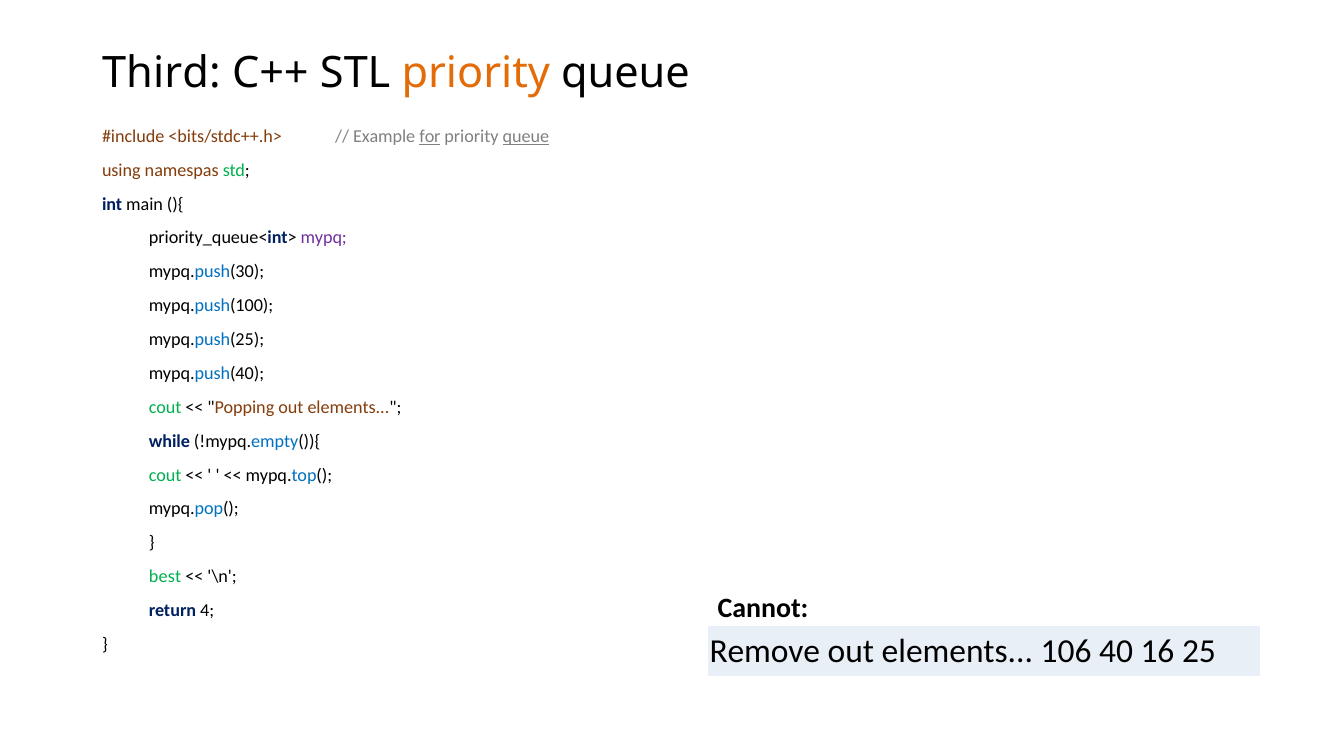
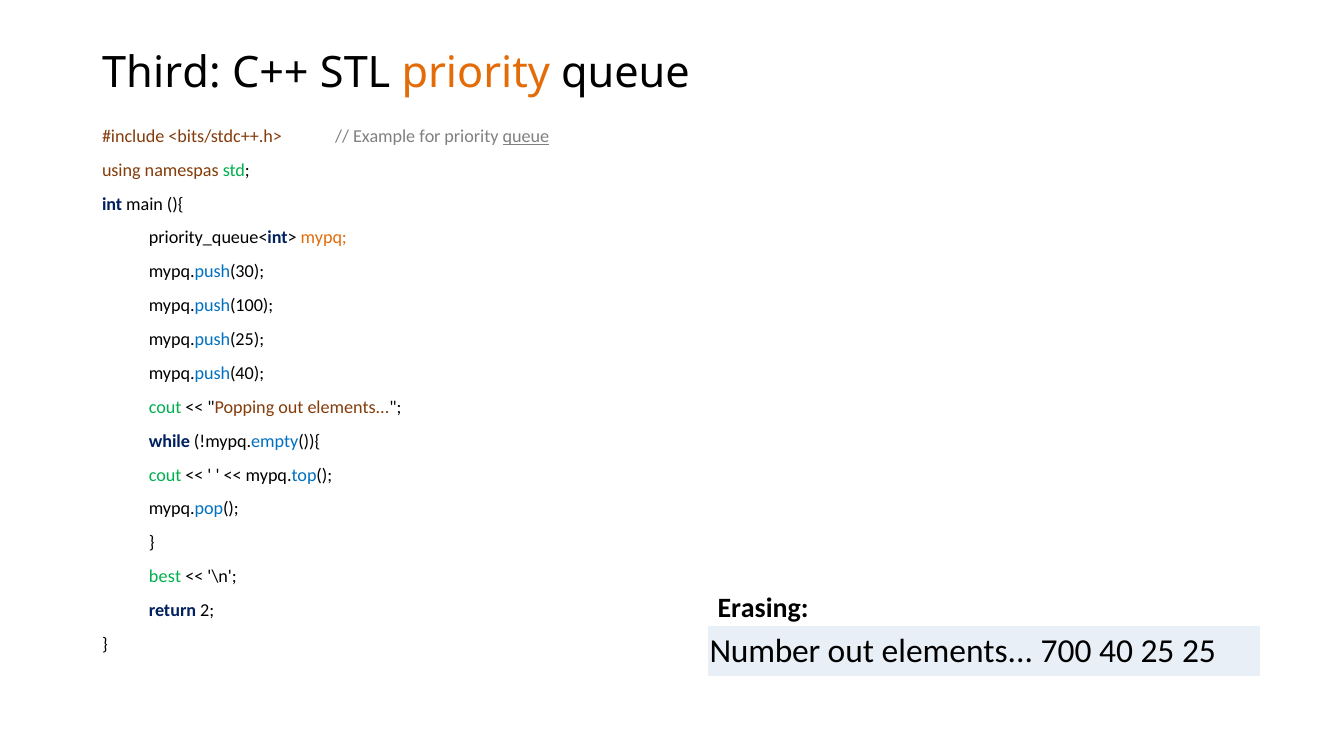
for underline: present -> none (430, 136)
mypq colour: purple -> orange (324, 238)
Cannot: Cannot -> Erasing (763, 608)
4: 4 -> 2 (207, 610)
Remove: Remove -> Number (765, 651)
106: 106 -> 700 (1066, 651)
40 16: 16 -> 25 (1158, 651)
